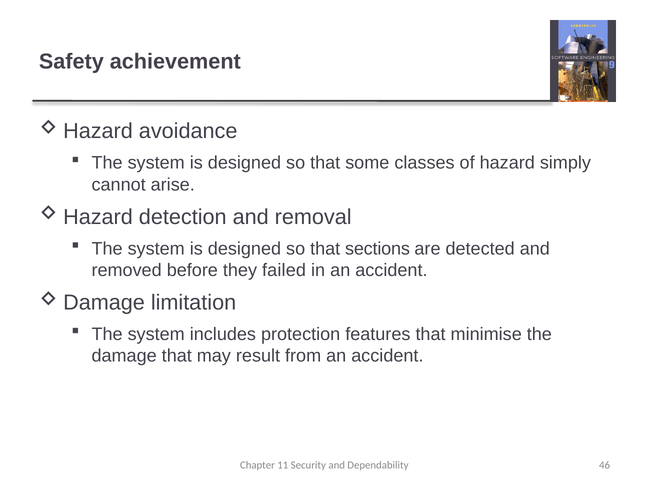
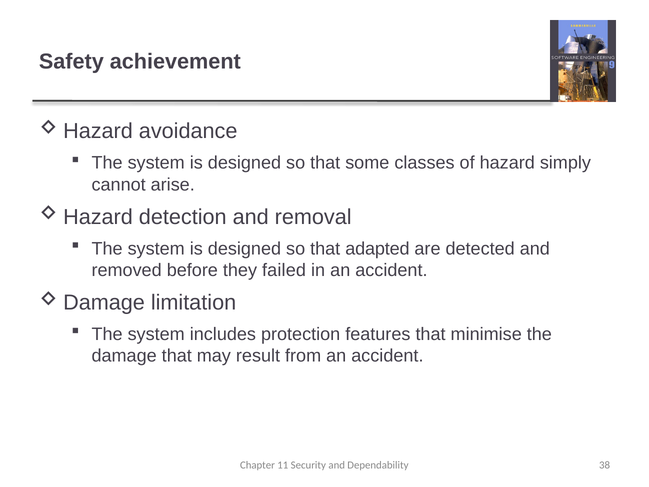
sections: sections -> adapted (377, 248)
46: 46 -> 38 (605, 465)
